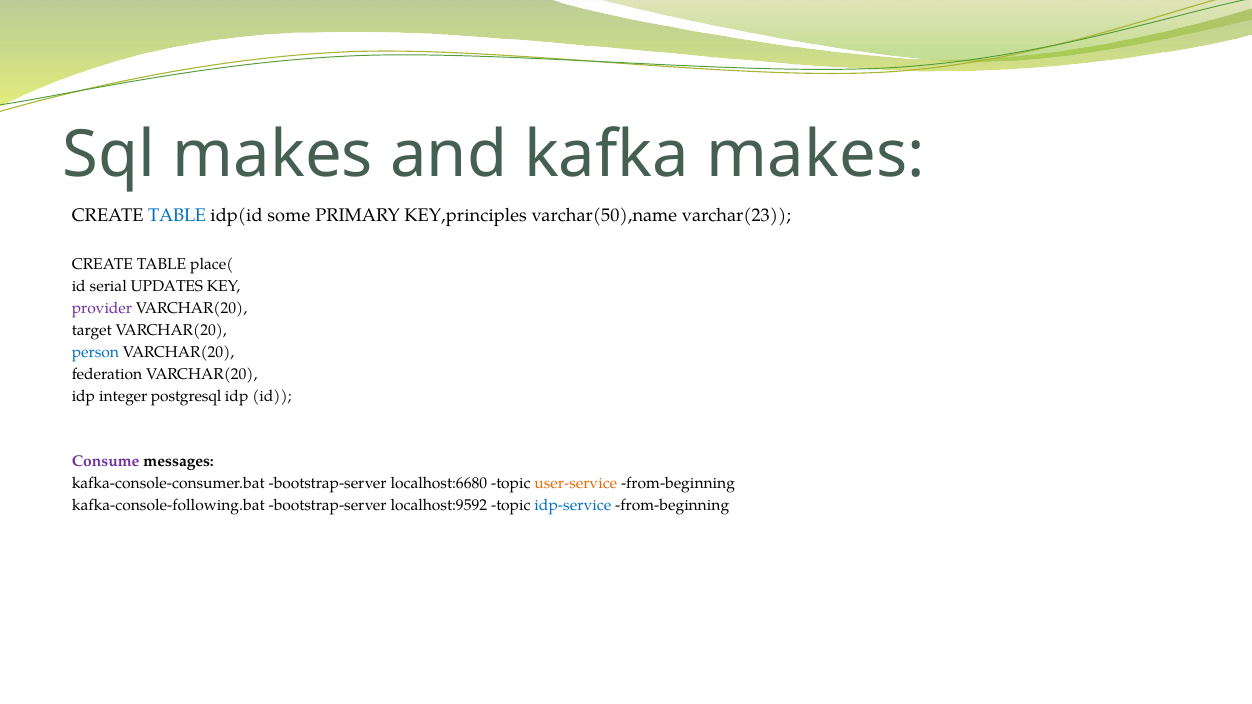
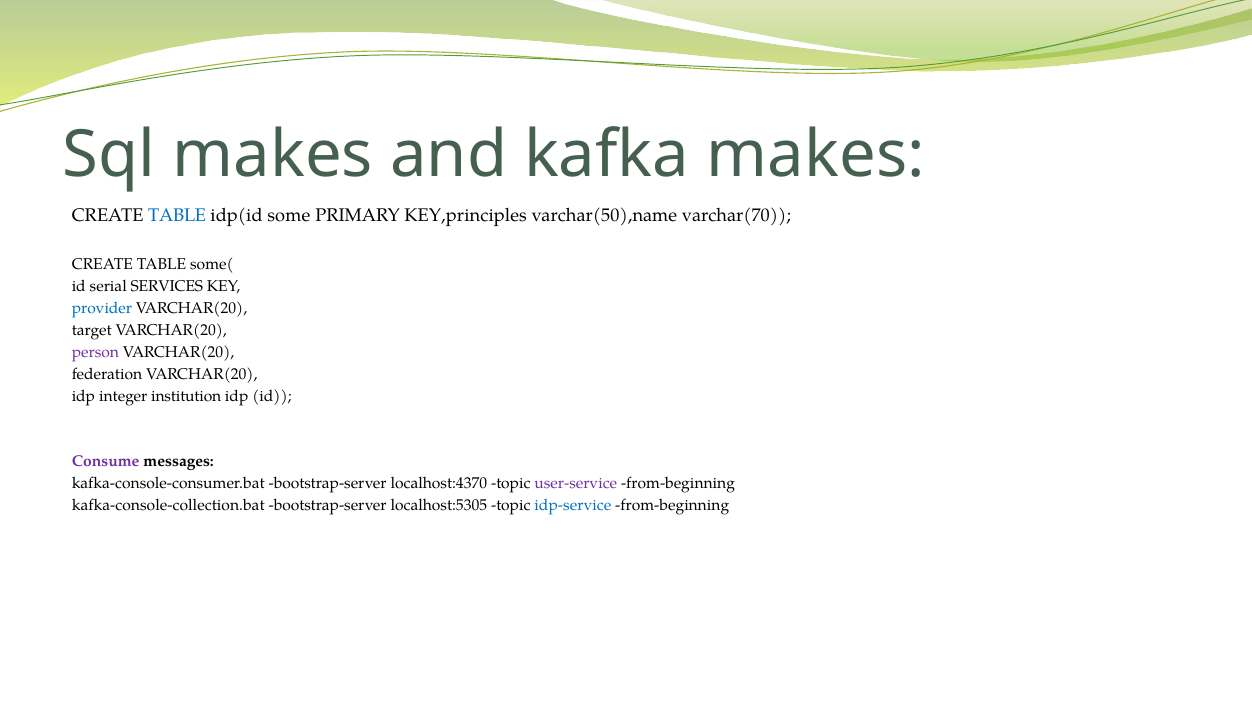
varchar(23: varchar(23 -> varchar(70 (736, 216)
place(: place( -> some( (212, 264)
UPDATES: UPDATES -> SERVICES (167, 286)
provider colour: purple -> blue (102, 308)
person colour: blue -> purple (95, 352)
postgresql: postgresql -> institution (186, 396)
localhost:6680: localhost:6680 -> localhost:4370 (439, 484)
user-service colour: orange -> purple (576, 484)
kafka-console-following.bat: kafka-console-following.bat -> kafka-console-collection.bat (168, 506)
localhost:9592: localhost:9592 -> localhost:5305 (439, 506)
